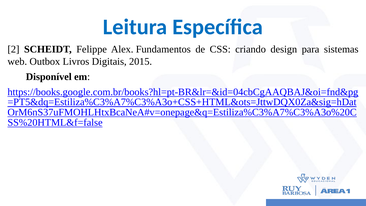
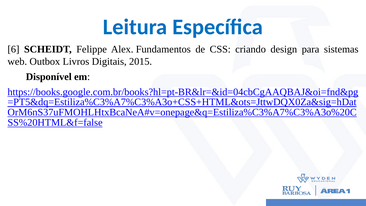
2: 2 -> 6 (13, 49)
